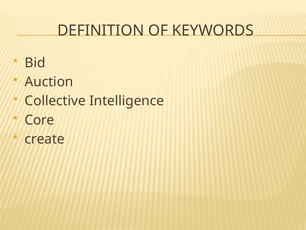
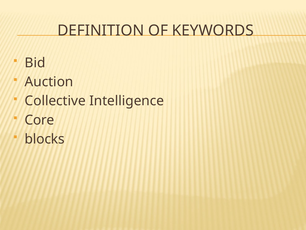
create: create -> blocks (45, 139)
